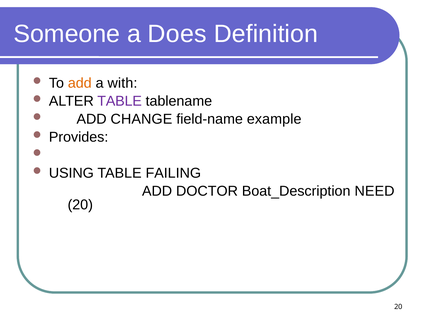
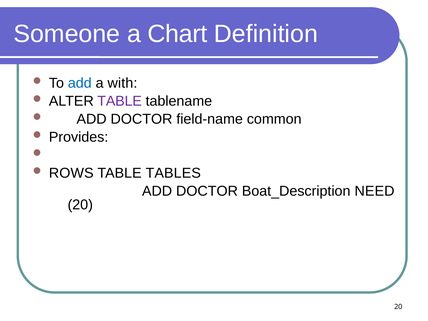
Does: Does -> Chart (177, 34)
add colour: orange -> blue (80, 83)
CHANGE: CHANGE -> DOCTOR (141, 119)
example: example -> common (274, 119)
USING: USING -> ROWS (71, 173)
FAILING: FAILING -> TABLES (173, 173)
